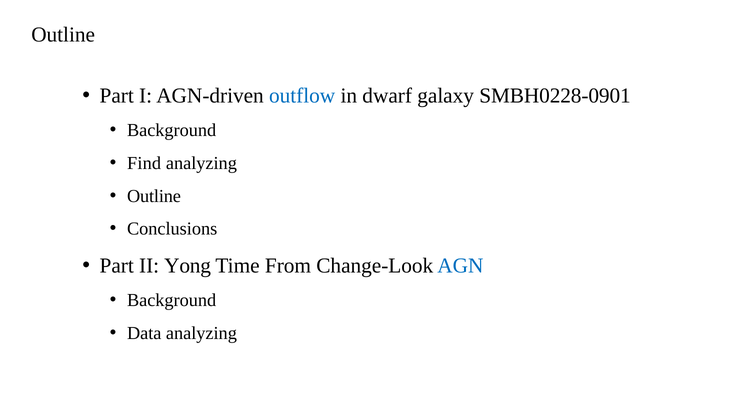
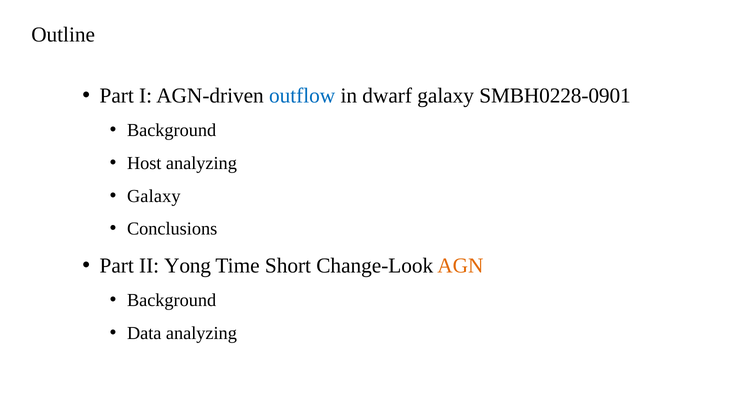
Find: Find -> Host (144, 163)
Outline: Outline -> Galaxy (154, 196)
From: From -> Short (288, 266)
AGN colour: blue -> orange (460, 266)
